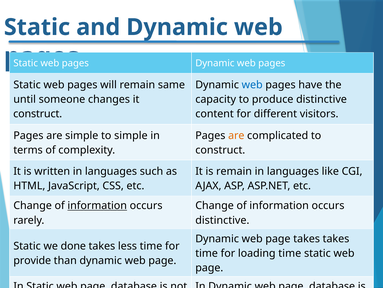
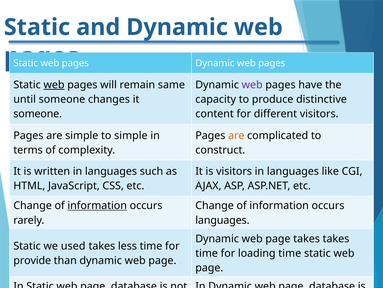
web underline: none -> present (54, 85)
web colour: blue -> purple (252, 85)
construct: construct -> someone (38, 114)
is remain: remain -> visitors (234, 171)
distinctive: distinctive -> languages (222, 220)
we done: done -> used (73, 245)
